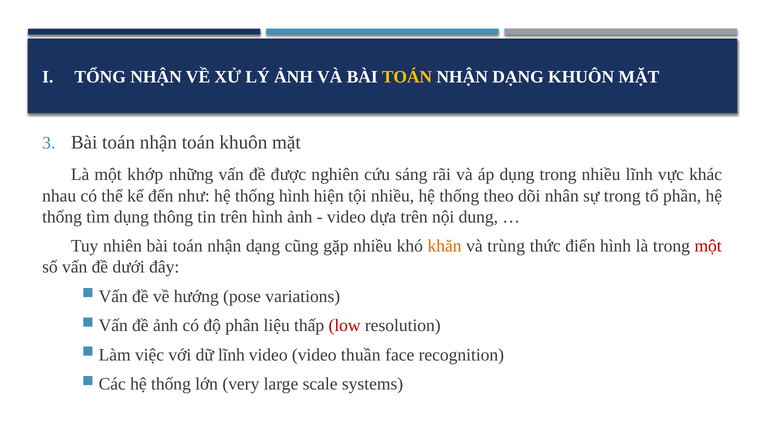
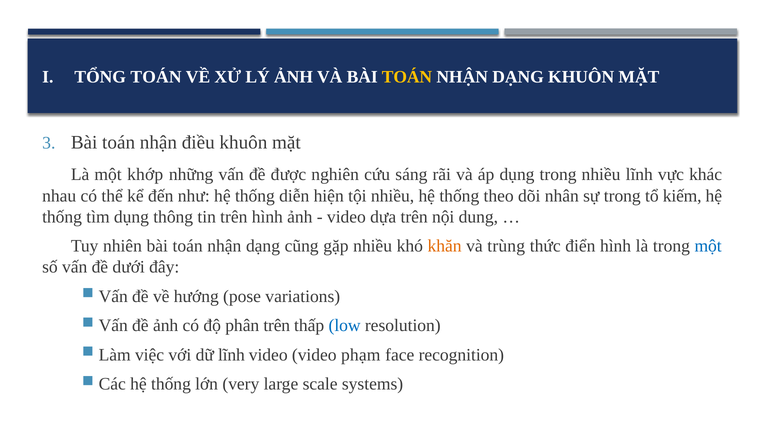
TỔNG NHẬN: NHẬN -> TOÁN (156, 77)
nhận toán: toán -> điều (198, 142)
thống hình: hình -> diễn (294, 196)
phần: phần -> kiếm (682, 196)
một colour: red -> blue (708, 246)
phân liệu: liệu -> trên (277, 326)
low colour: red -> blue (345, 326)
thuần: thuần -> phạm (361, 355)
